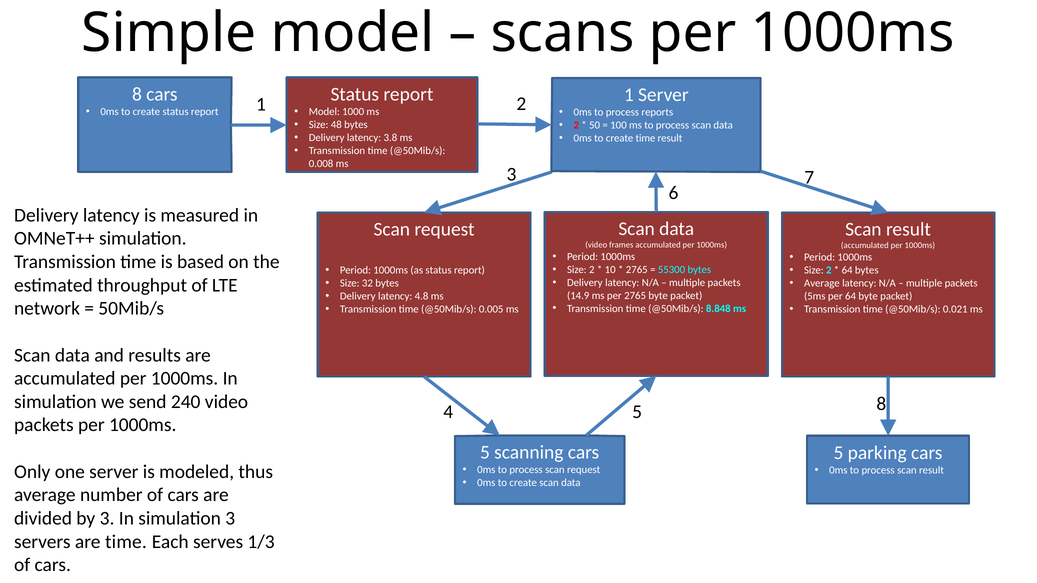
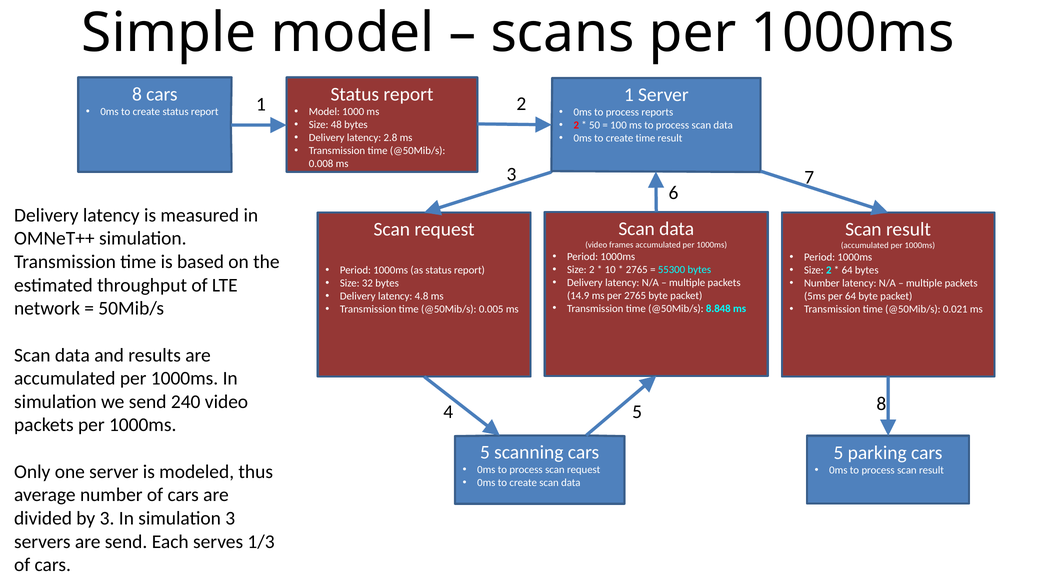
3.8: 3.8 -> 2.8 (390, 138)
Average: Average -> Number (822, 283)
are time: time -> send (126, 542)
